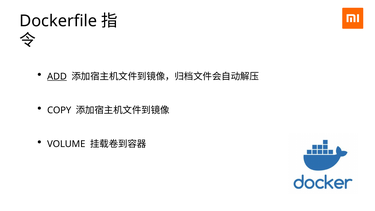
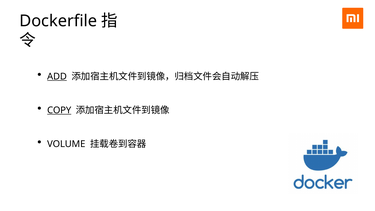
COPY underline: none -> present (59, 110)
